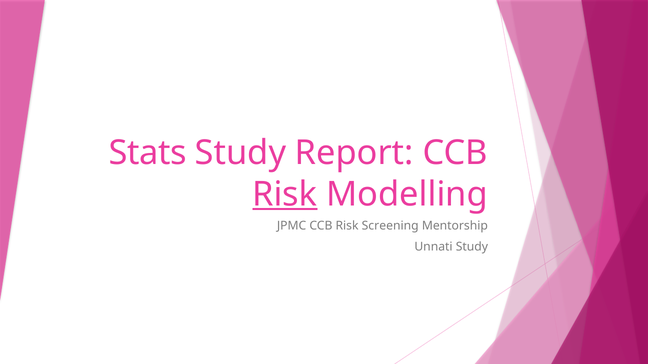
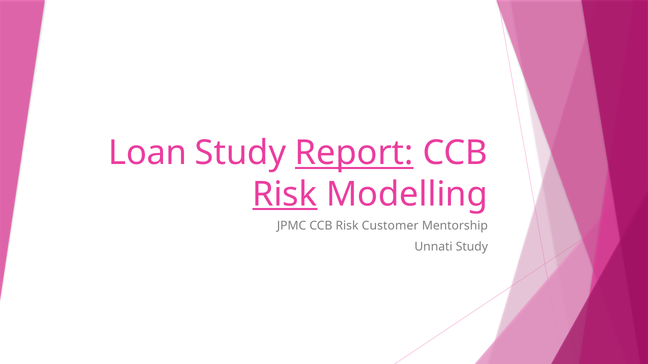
Stats: Stats -> Loan (148, 153)
Report underline: none -> present (354, 153)
Screening: Screening -> Customer (390, 226)
